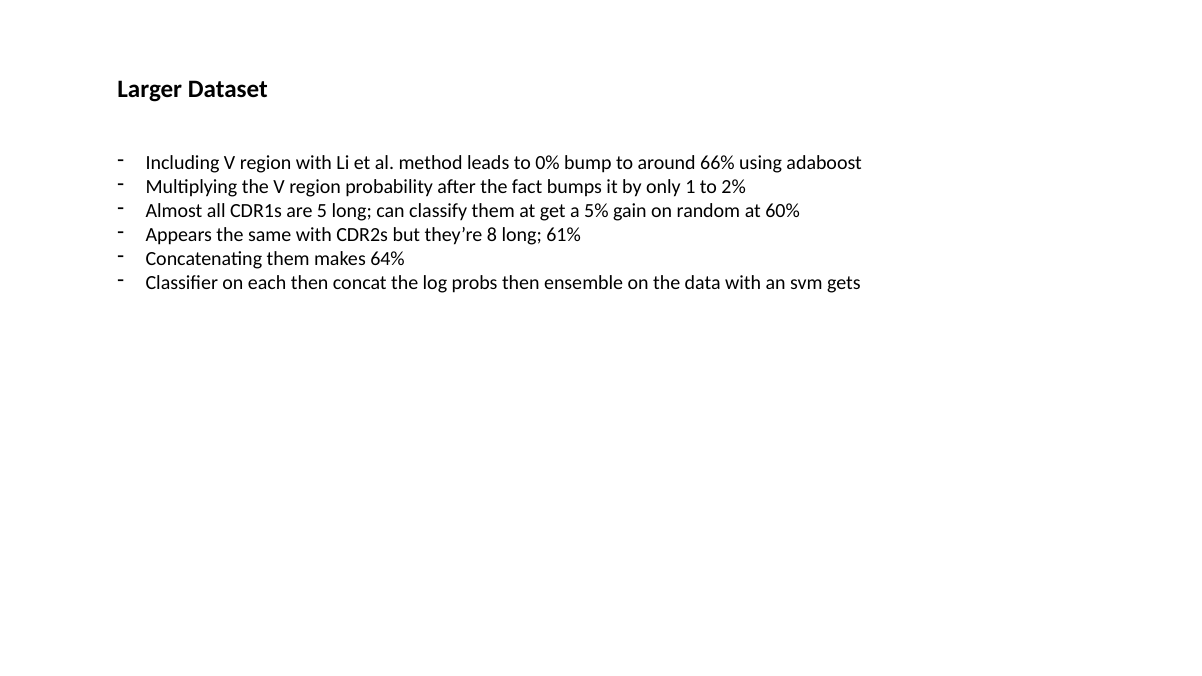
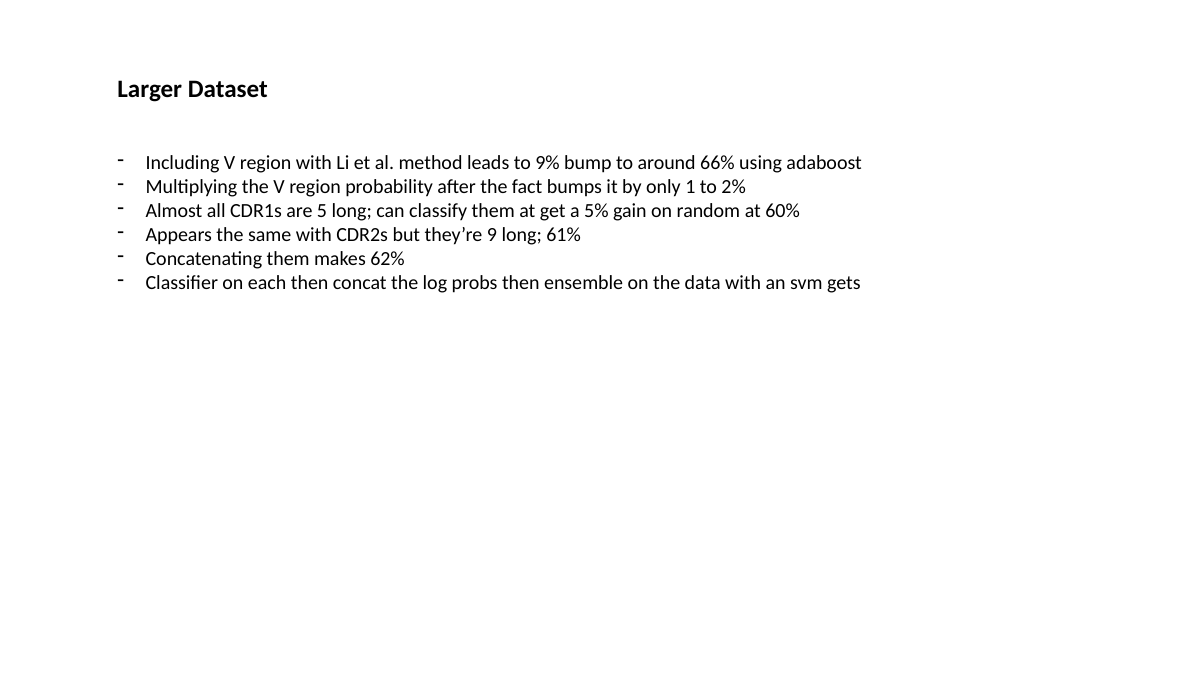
0%: 0% -> 9% (548, 163)
8: 8 -> 9 (492, 235)
64%: 64% -> 62% (388, 259)
